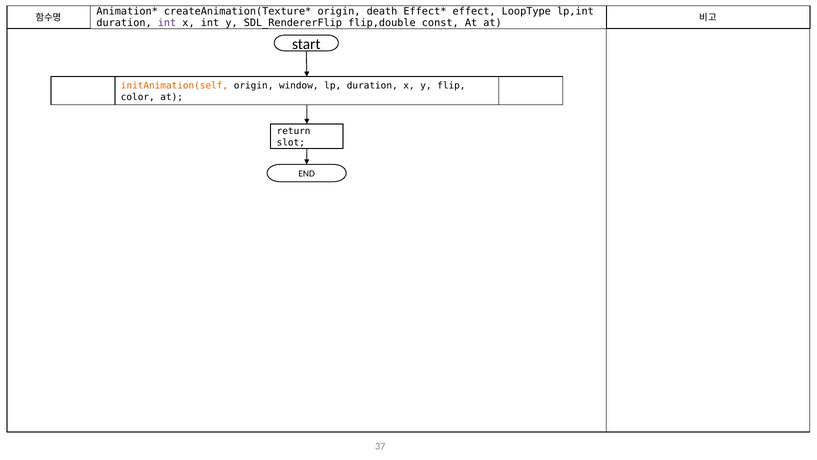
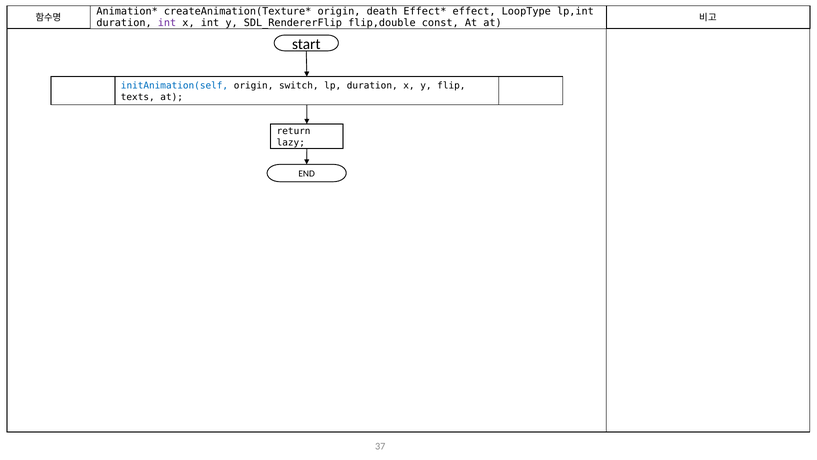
initAnimation(self colour: orange -> blue (174, 86)
window: window -> switch (299, 86)
color: color -> texts (138, 97)
slot: slot -> lazy (291, 142)
